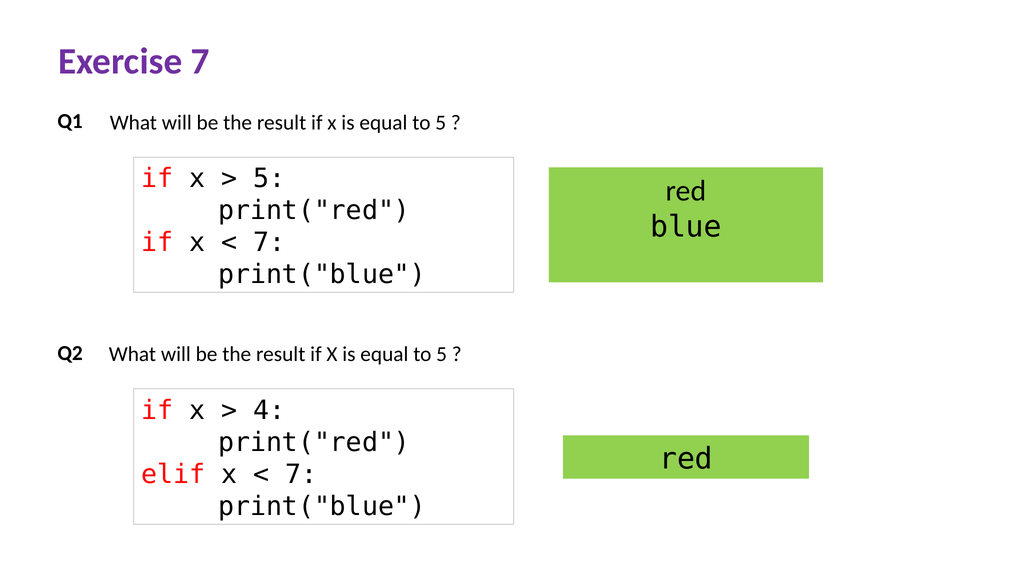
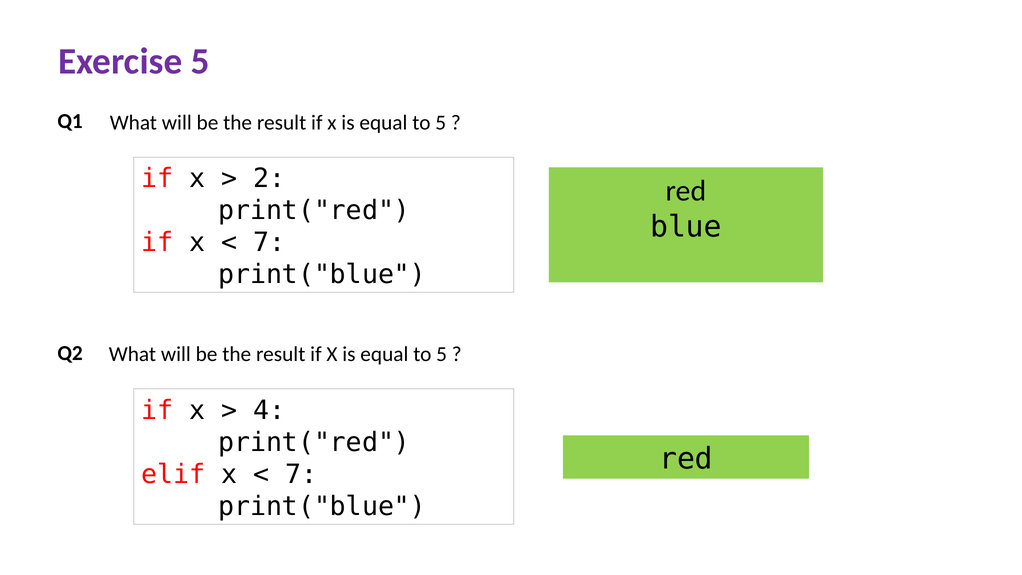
Exercise 7: 7 -> 5 (200, 62)
5: 5 -> 2 (269, 179)
